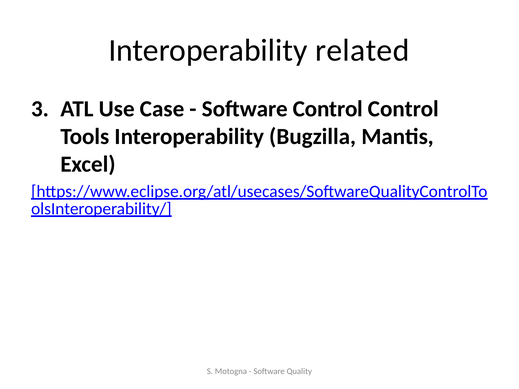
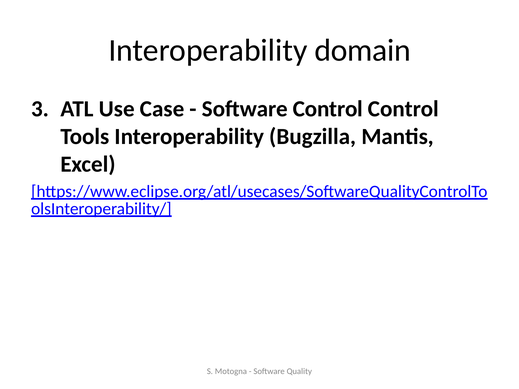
related: related -> domain (363, 50)
